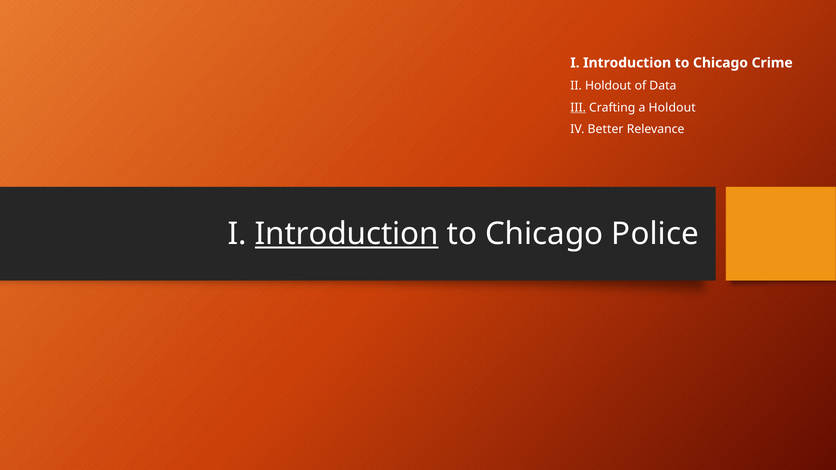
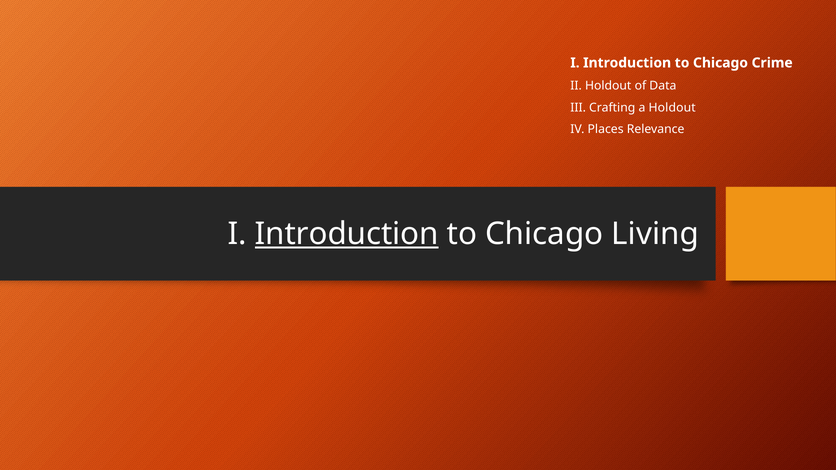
III underline: present -> none (578, 108)
Better: Better -> Places (606, 130)
Police: Police -> Living (655, 234)
